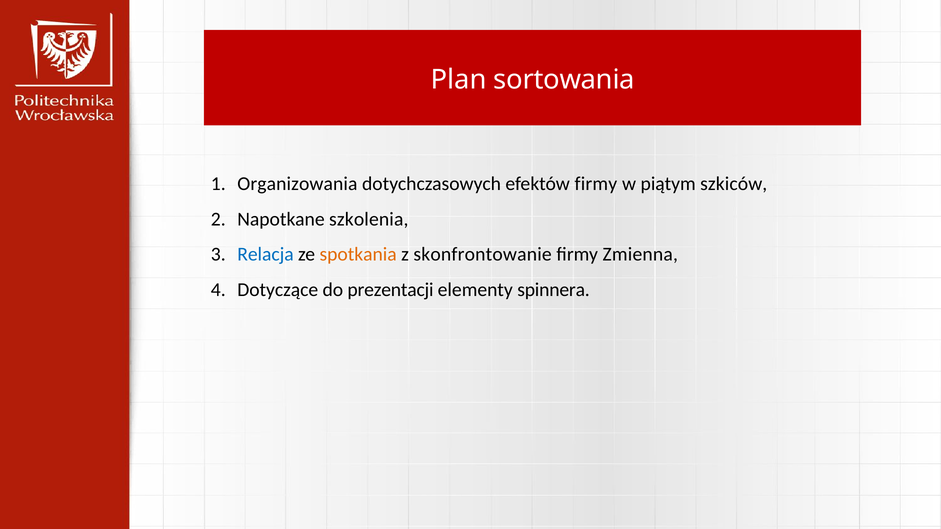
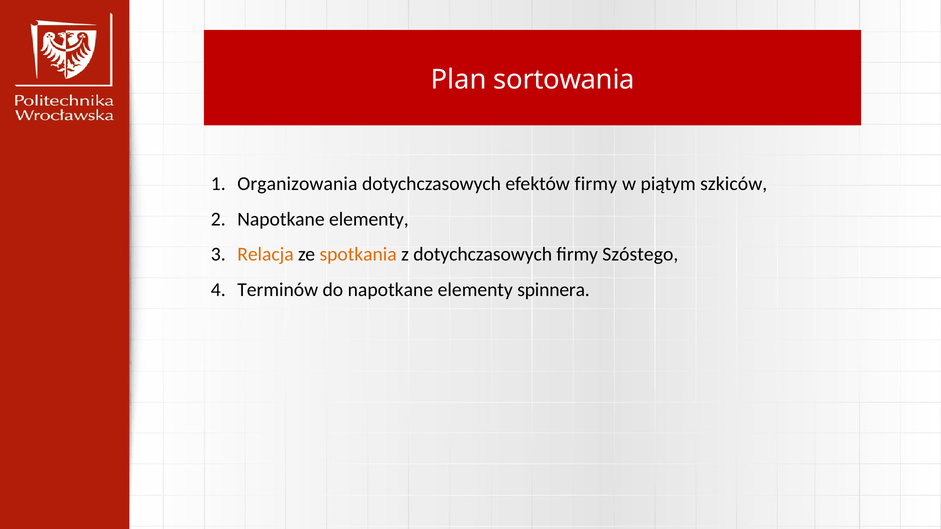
szkolenia: szkolenia -> elementy (369, 219)
Relacja colour: blue -> orange (265, 255)
z skonfrontowanie: skonfrontowanie -> dotychczasowych (483, 255)
Zmienna: Zmienna -> Szóstego (640, 255)
Dotyczące: Dotyczące -> Terminów (278, 290)
do prezentacji: prezentacji -> napotkane (390, 290)
